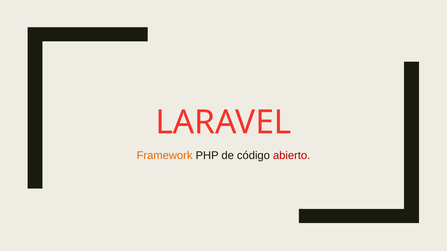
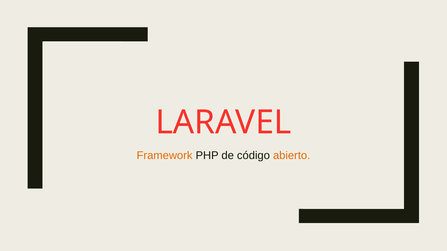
abierto colour: red -> orange (292, 156)
